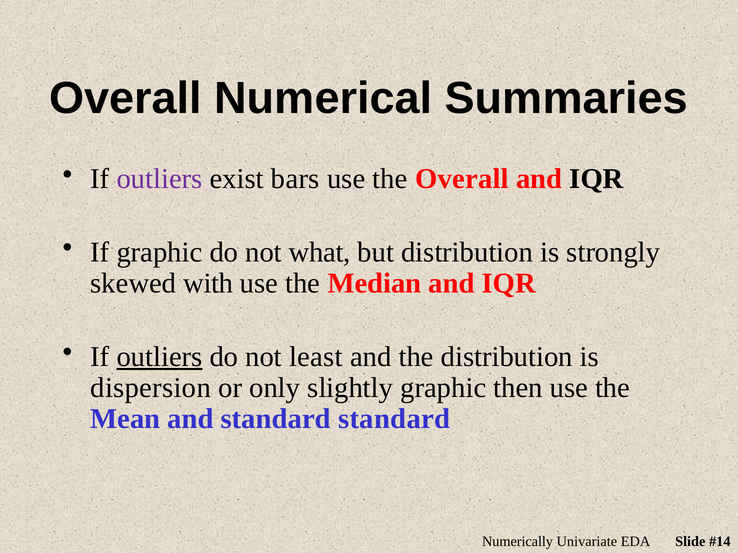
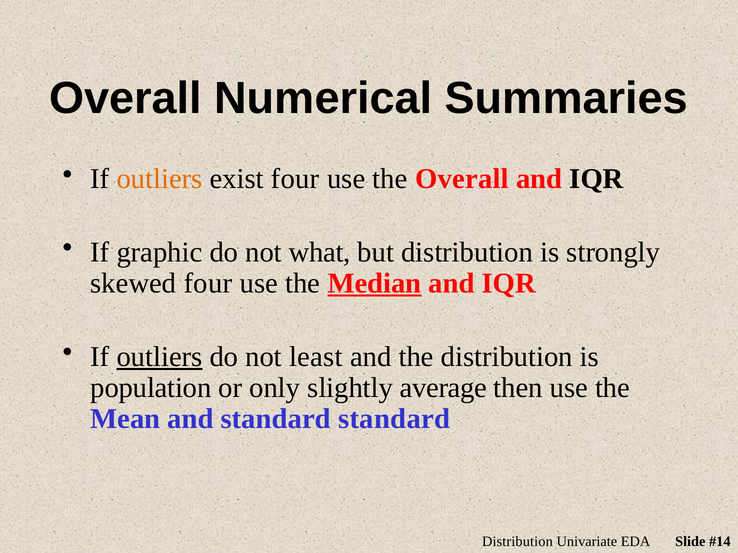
outliers colour: purple -> orange (160, 179)
exist bars: bars -> four (295, 179)
skewed with: with -> four (208, 283)
Median underline: none -> present (375, 283)
dispersion: dispersion -> population (151, 388)
slightly graphic: graphic -> average (443, 388)
Numerically: Numerically -> Distribution (517, 542)
